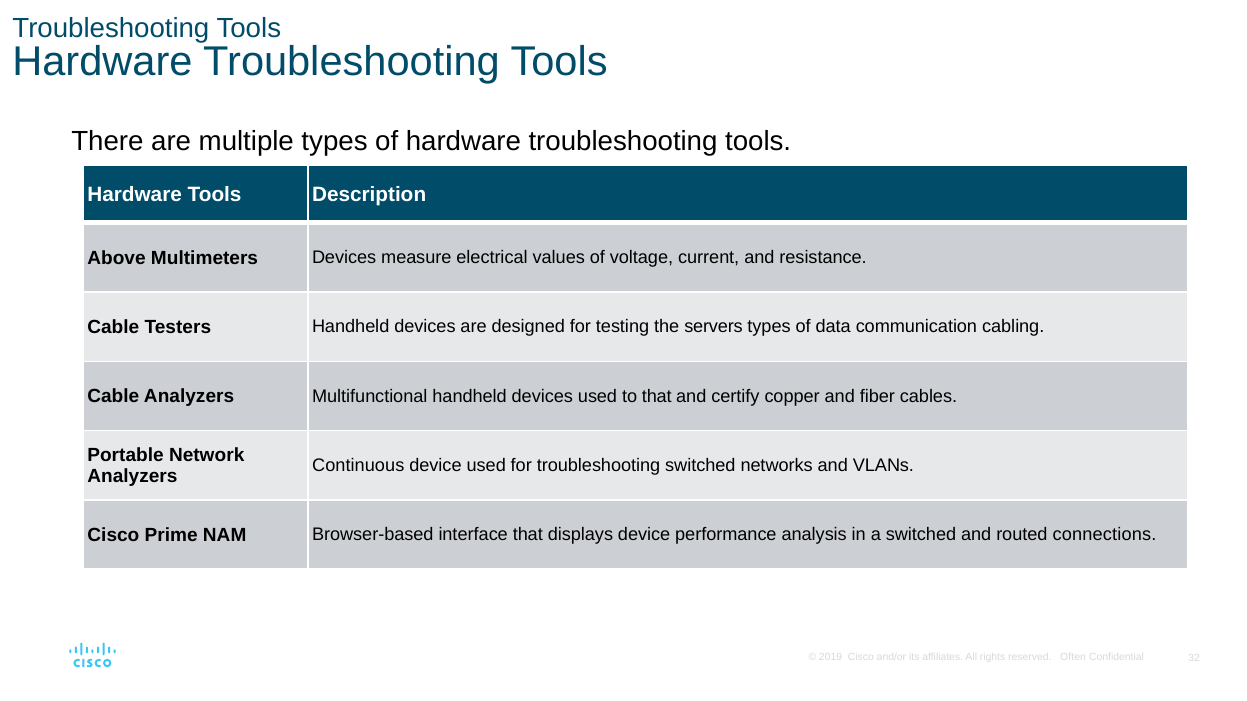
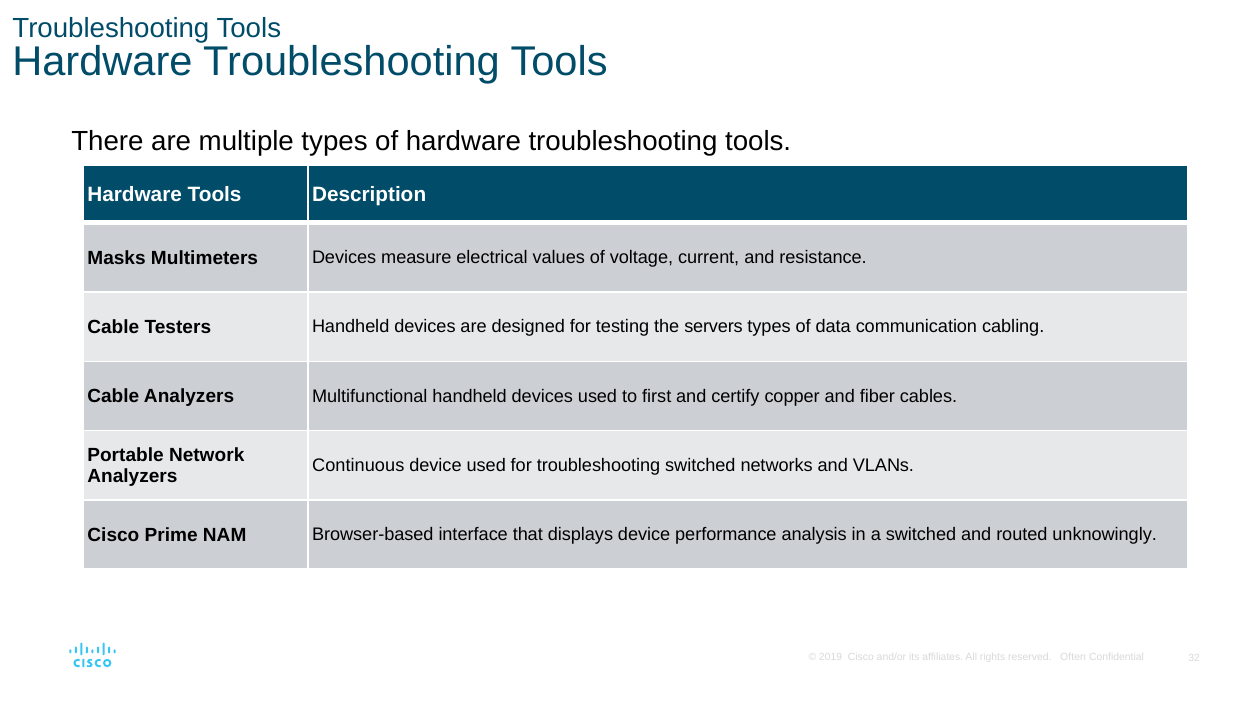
Above: Above -> Masks (117, 258)
to that: that -> first (657, 397)
connections: connections -> unknowingly (1105, 535)
